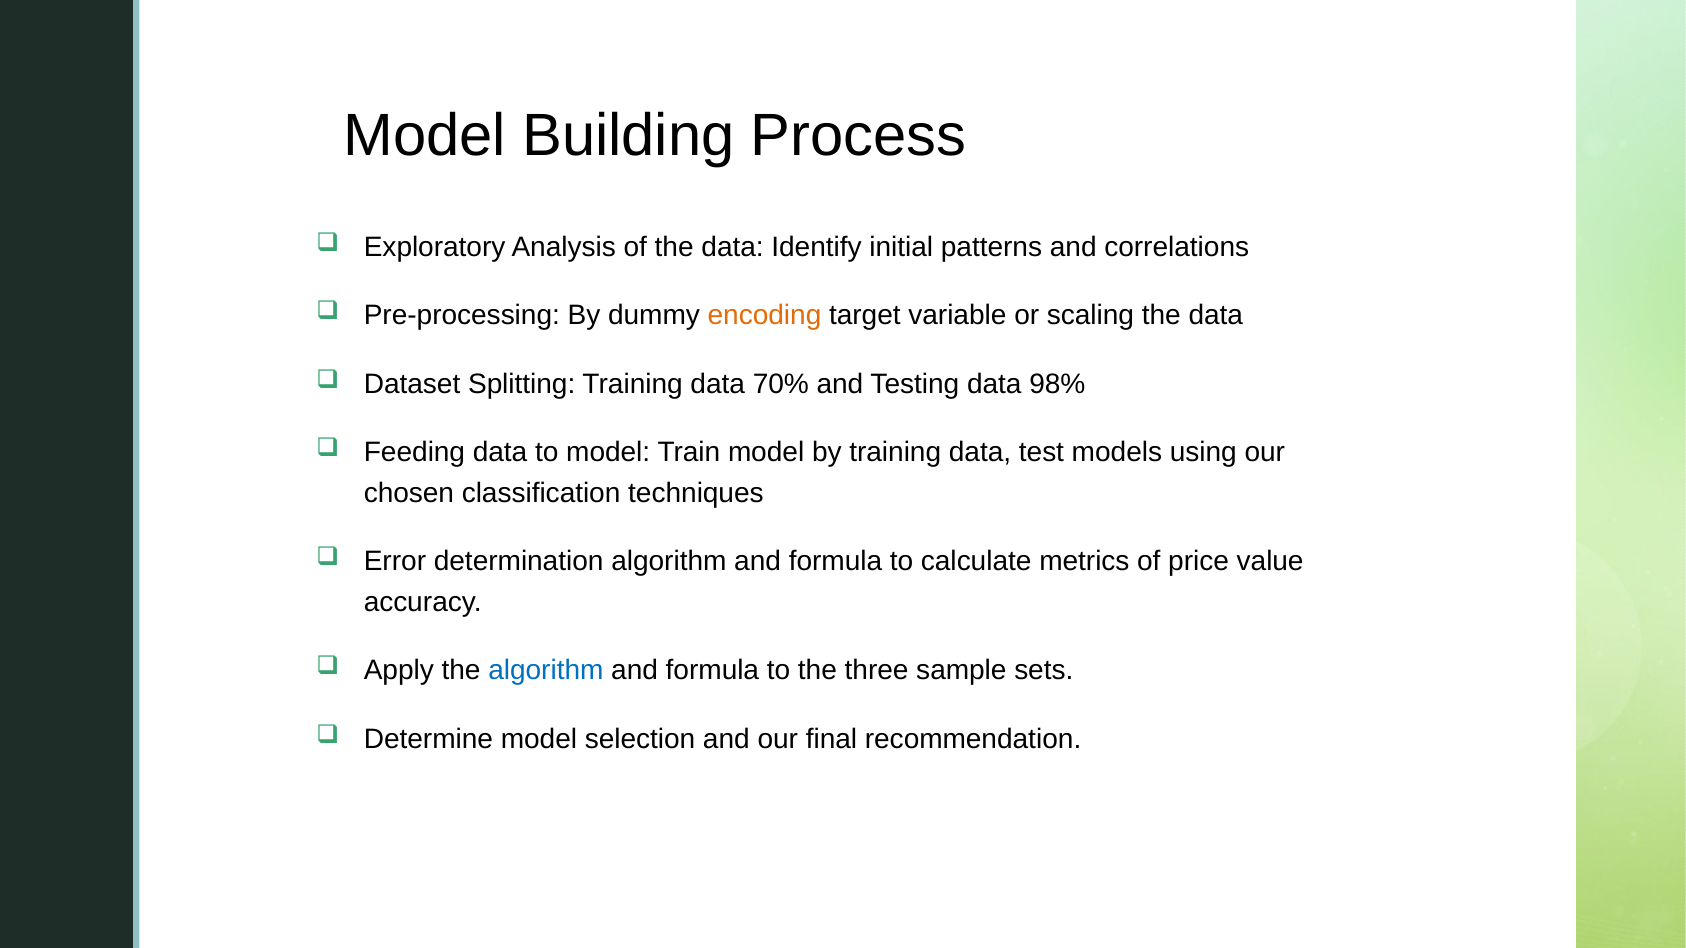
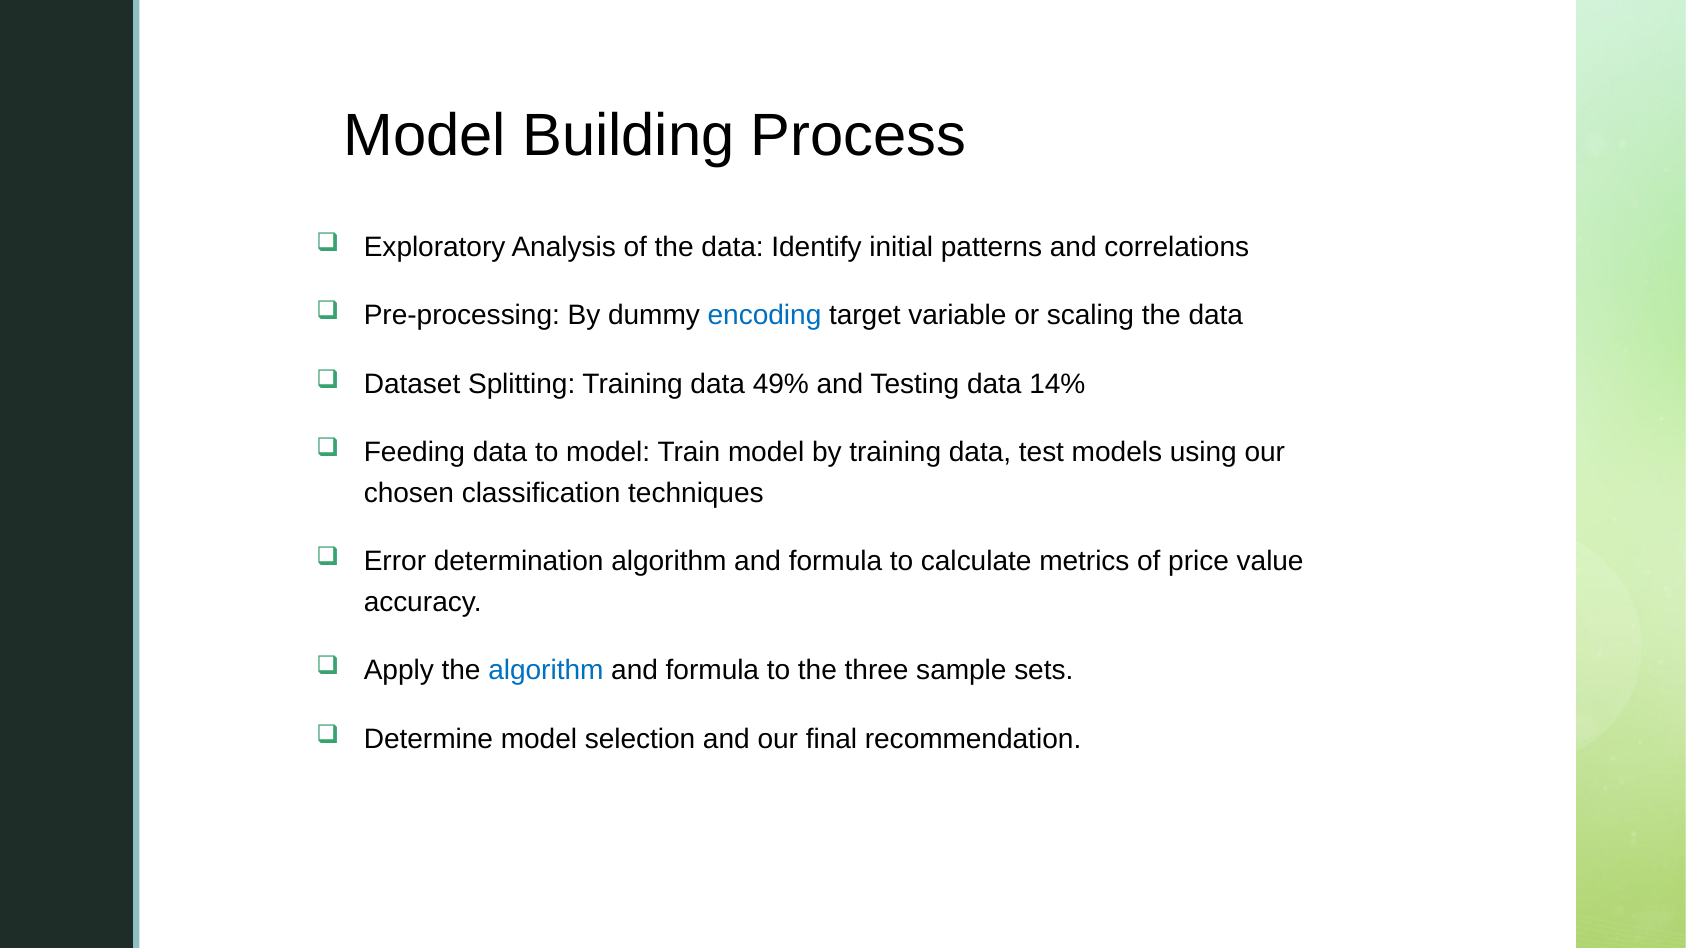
encoding colour: orange -> blue (764, 316)
70%: 70% -> 49% (781, 384)
98%: 98% -> 14% (1057, 384)
